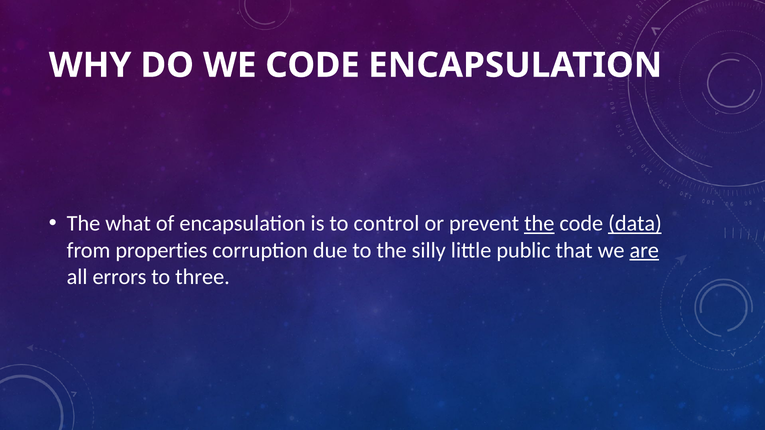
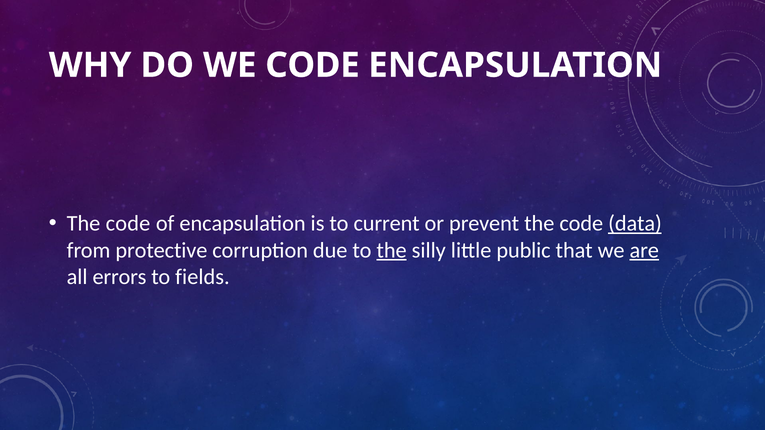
what: what -> code (128, 224)
control: control -> current (387, 224)
the underline: present -> none (539, 224)
properties: properties -> protective (161, 250)
the underline: none -> present (392, 250)
three: three -> fields (202, 277)
